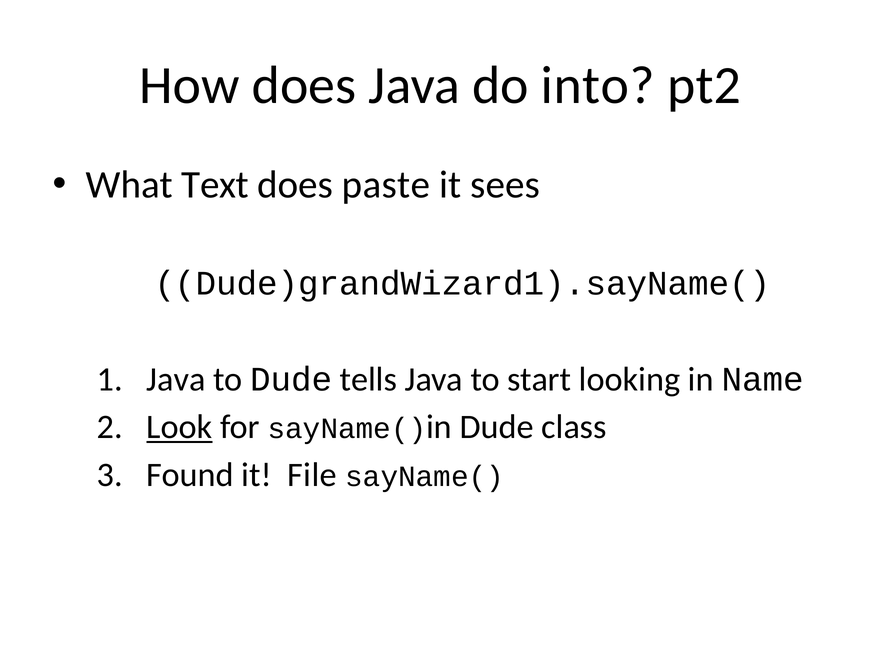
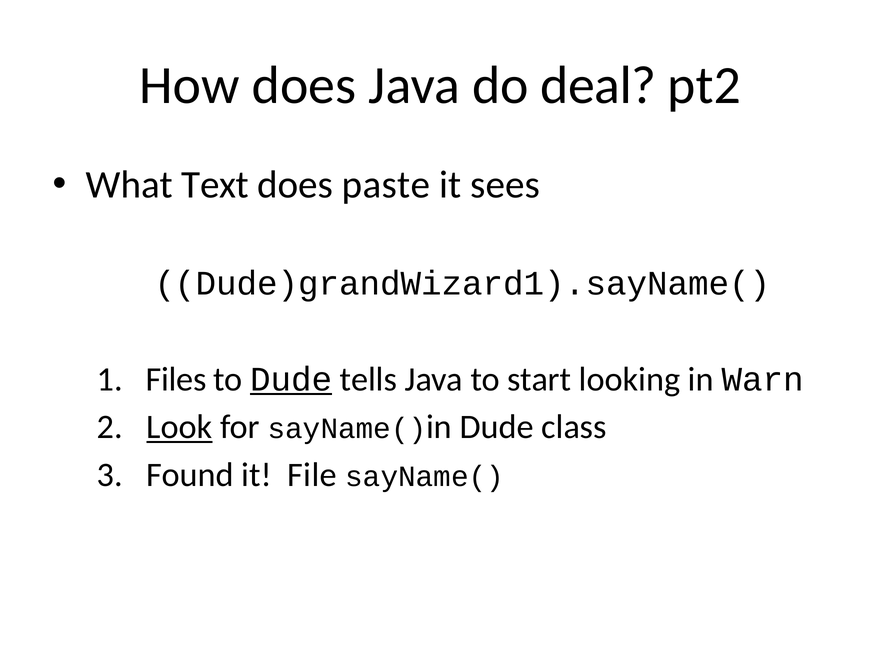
into: into -> deal (598, 85)
Java: Java -> Files (176, 379)
Dude underline: none -> present (291, 379)
Name: Name -> Warn (763, 379)
